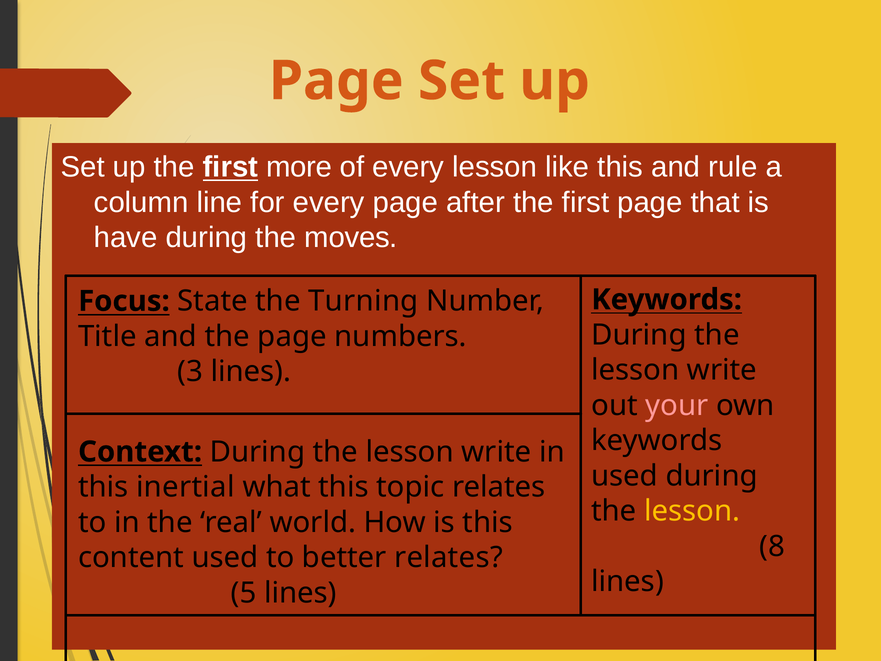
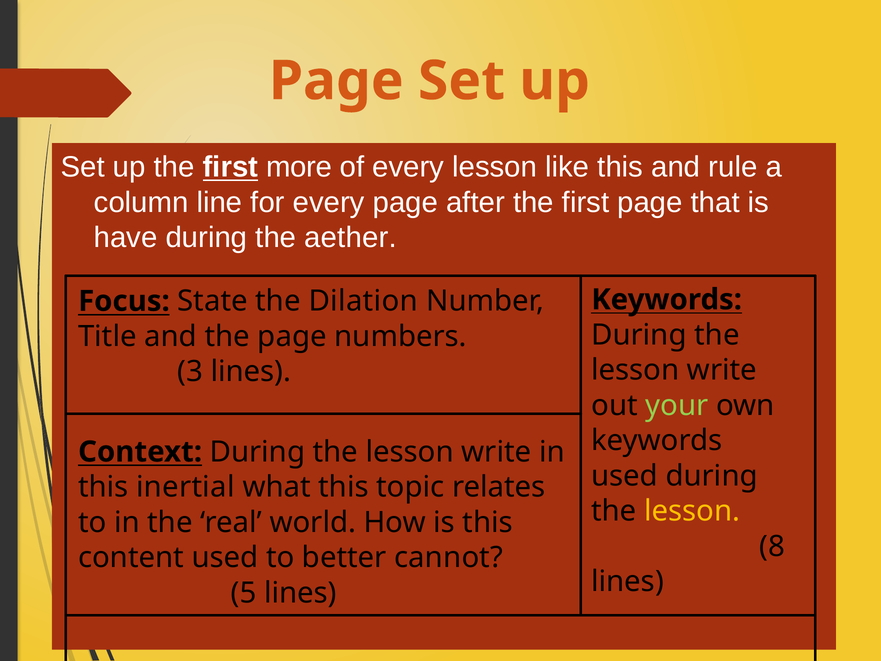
moves: moves -> aether (351, 238)
Turning: Turning -> Dilation (363, 301)
your colour: pink -> light green (677, 405)
better relates: relates -> cannot (449, 557)
